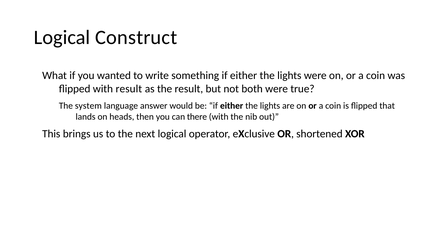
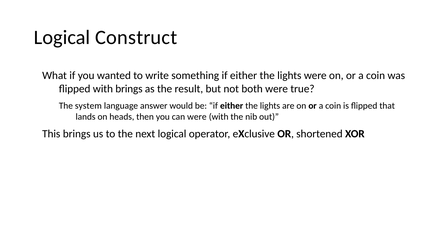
with result: result -> brings (129, 89)
can there: there -> were (197, 117)
